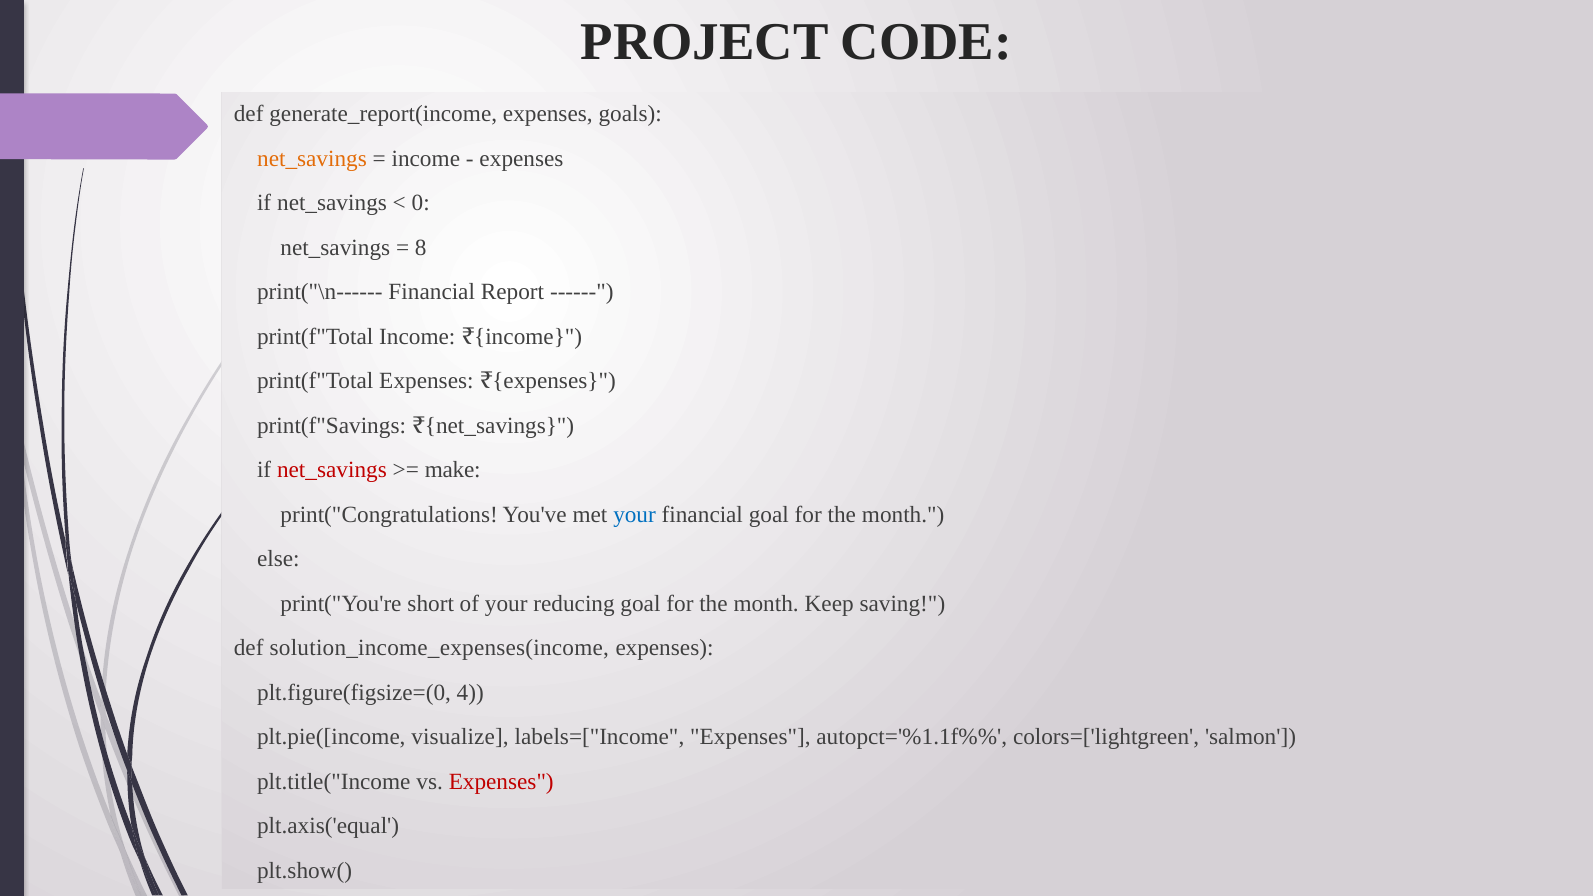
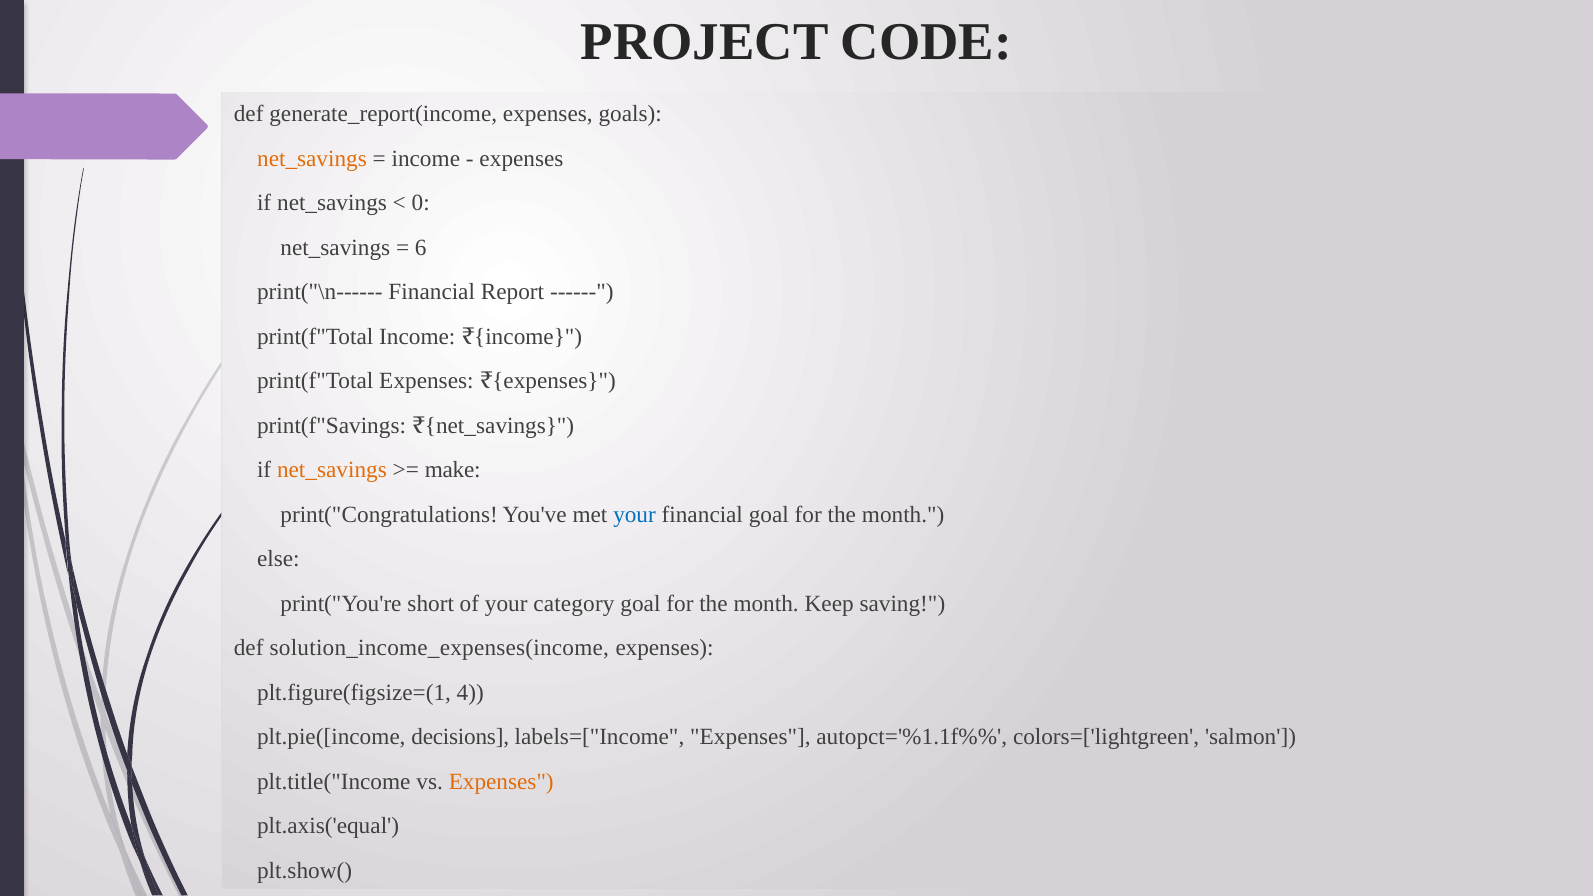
8: 8 -> 6 (421, 248)
net_savings colour: red -> orange (332, 470)
reducing: reducing -> category (574, 603)
plt.figure(figsize=(0: plt.figure(figsize=(0 -> plt.figure(figsize=(1 (354, 692)
visualize: visualize -> decisions (460, 737)
Expenses colour: red -> orange (501, 781)
